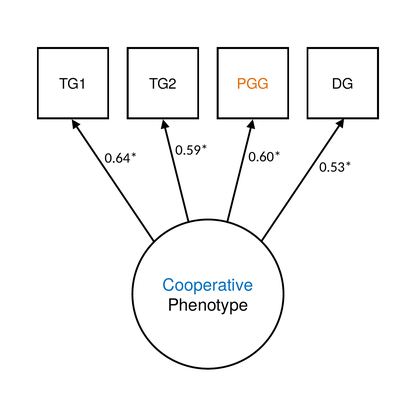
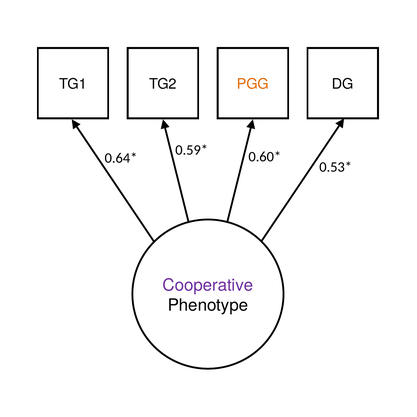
Cooperative colour: blue -> purple (208, 285)
